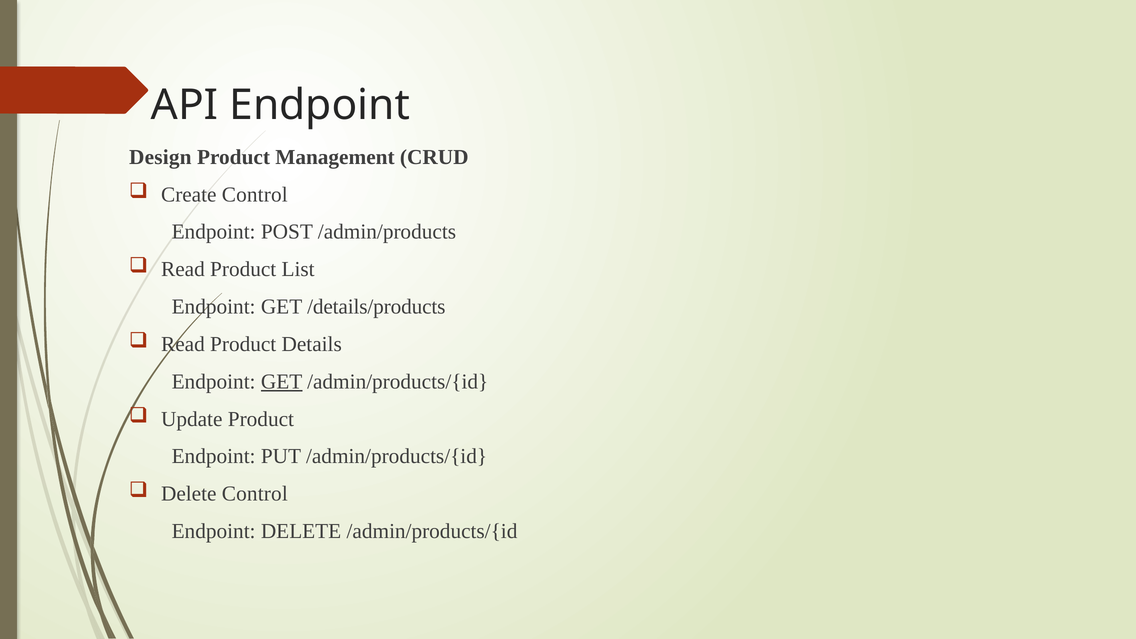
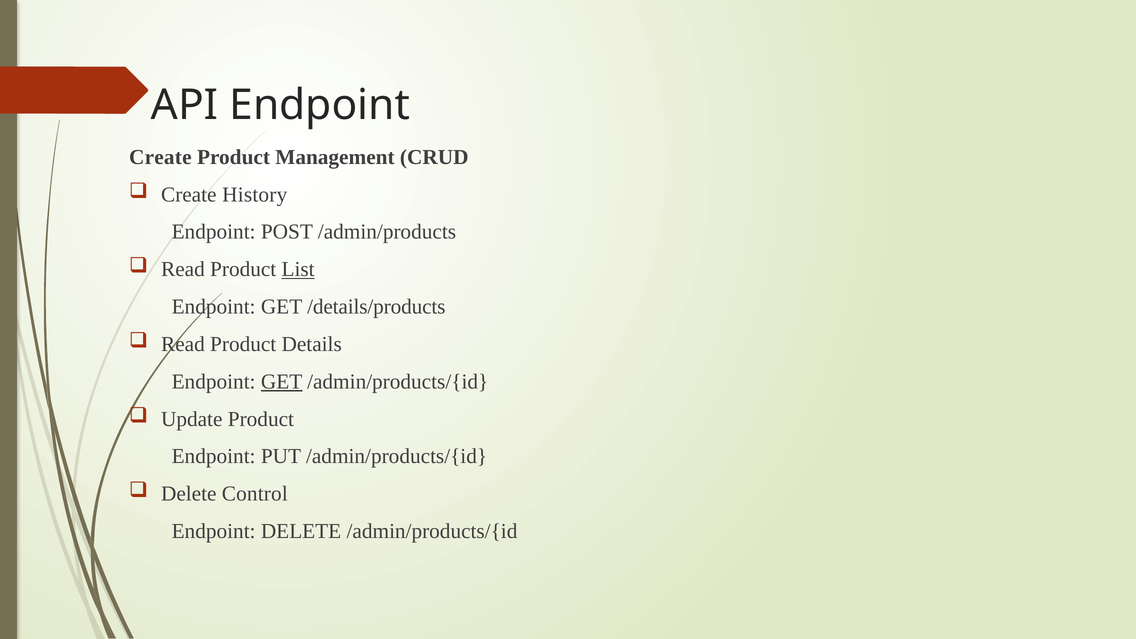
Design: Design -> Create (160, 157)
Create Control: Control -> History (255, 195)
List underline: none -> present (298, 269)
